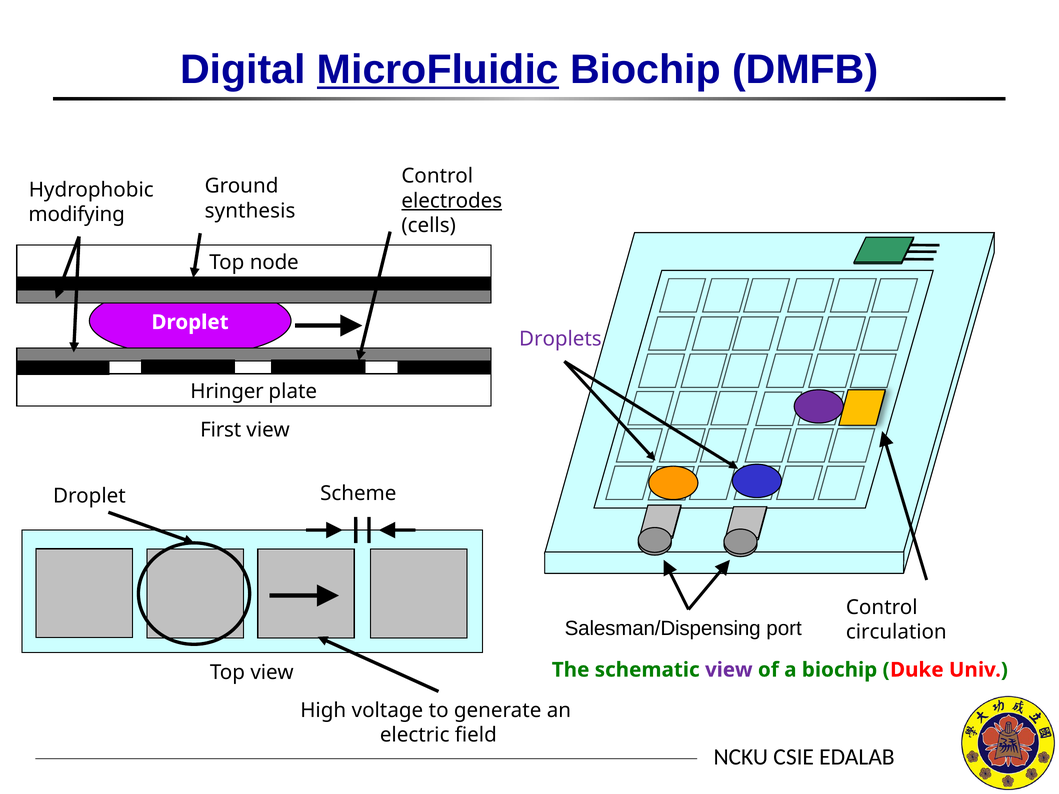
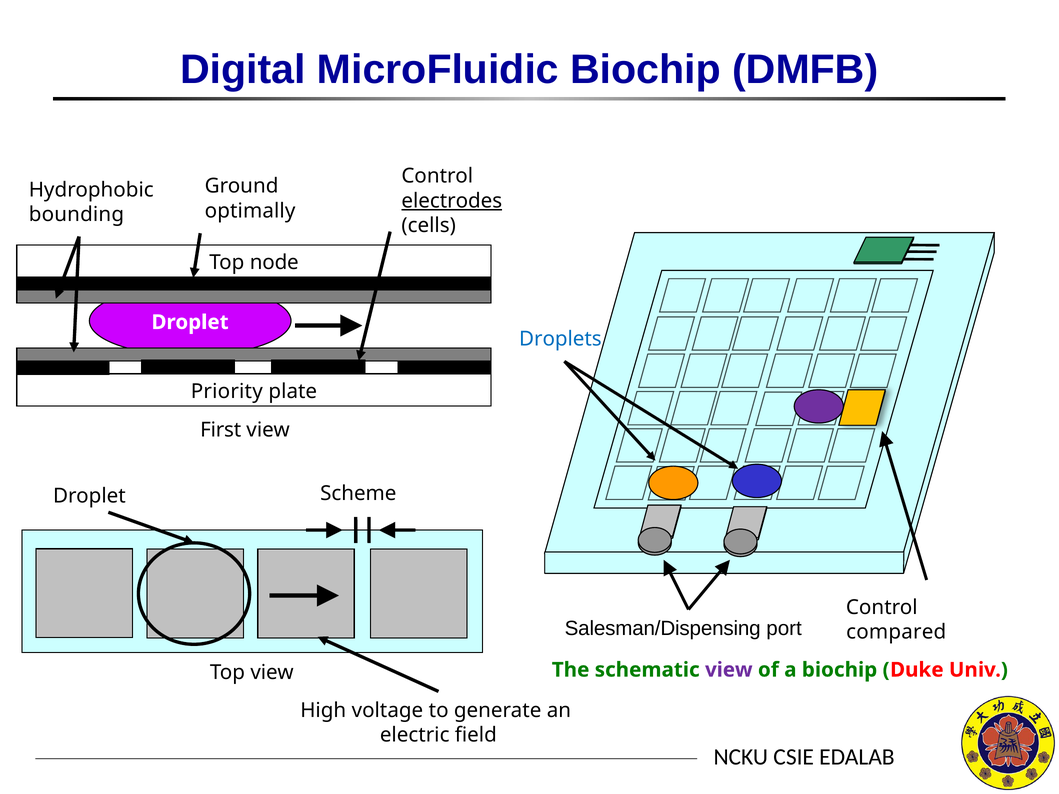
MicroFluidic underline: present -> none (438, 70)
synthesis: synthesis -> optimally (250, 211)
modifying: modifying -> bounding (76, 215)
Droplets colour: purple -> blue (560, 339)
Hringer: Hringer -> Priority (227, 391)
circulation: circulation -> compared (896, 632)
